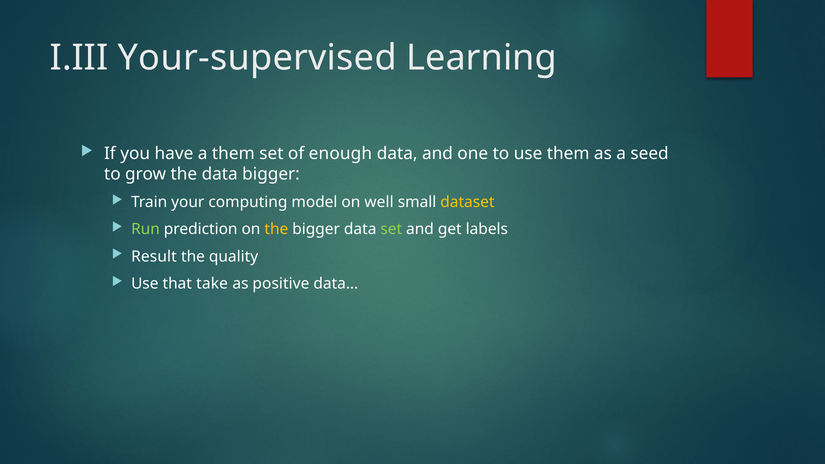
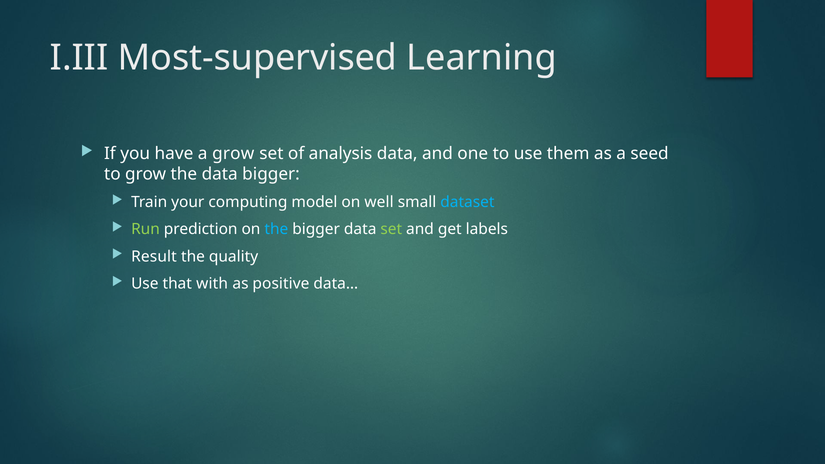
Your-supervised: Your-supervised -> Most-supervised (257, 58)
a them: them -> grow (233, 154)
enough: enough -> analysis (341, 154)
dataset colour: yellow -> light blue (467, 202)
the colour: yellow -> light blue (276, 229)
take: take -> with (212, 284)
